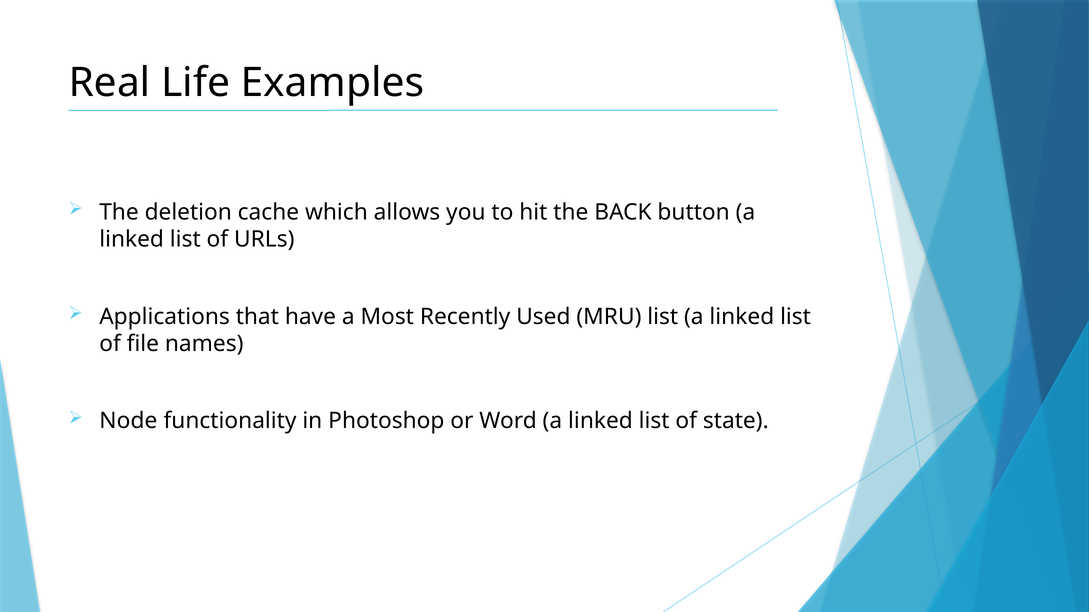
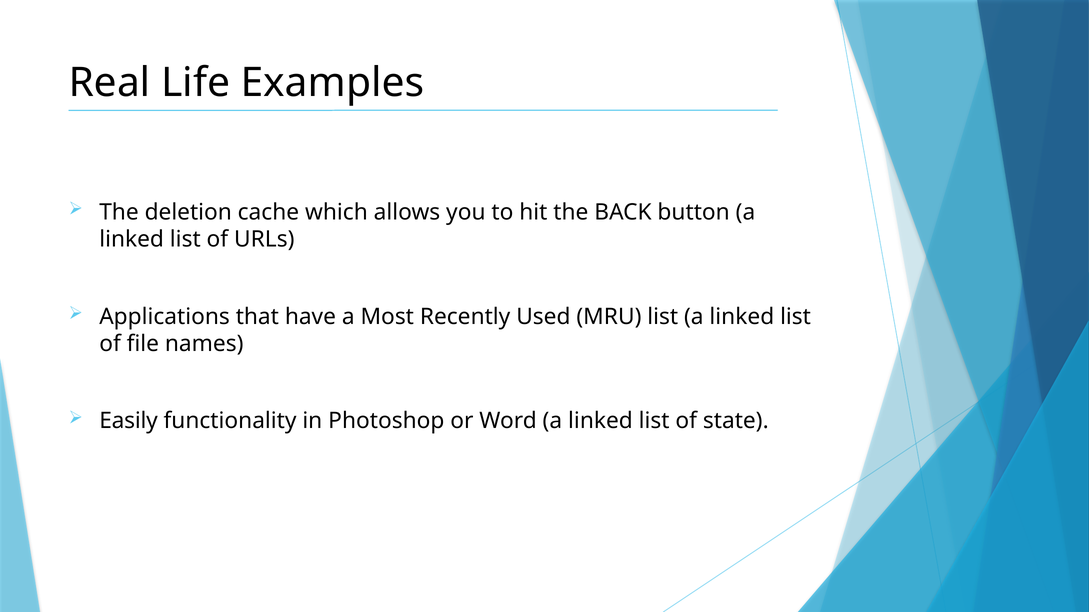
Node: Node -> Easily (129, 421)
